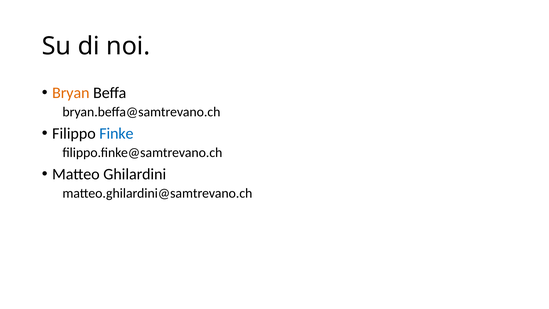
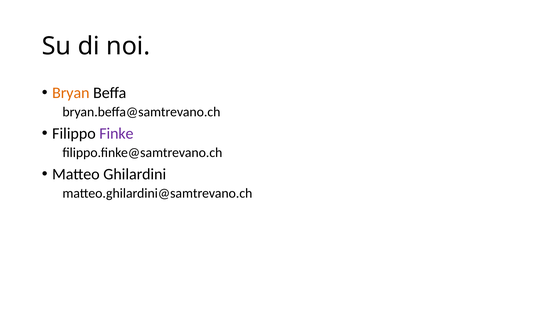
Finke colour: blue -> purple (116, 134)
